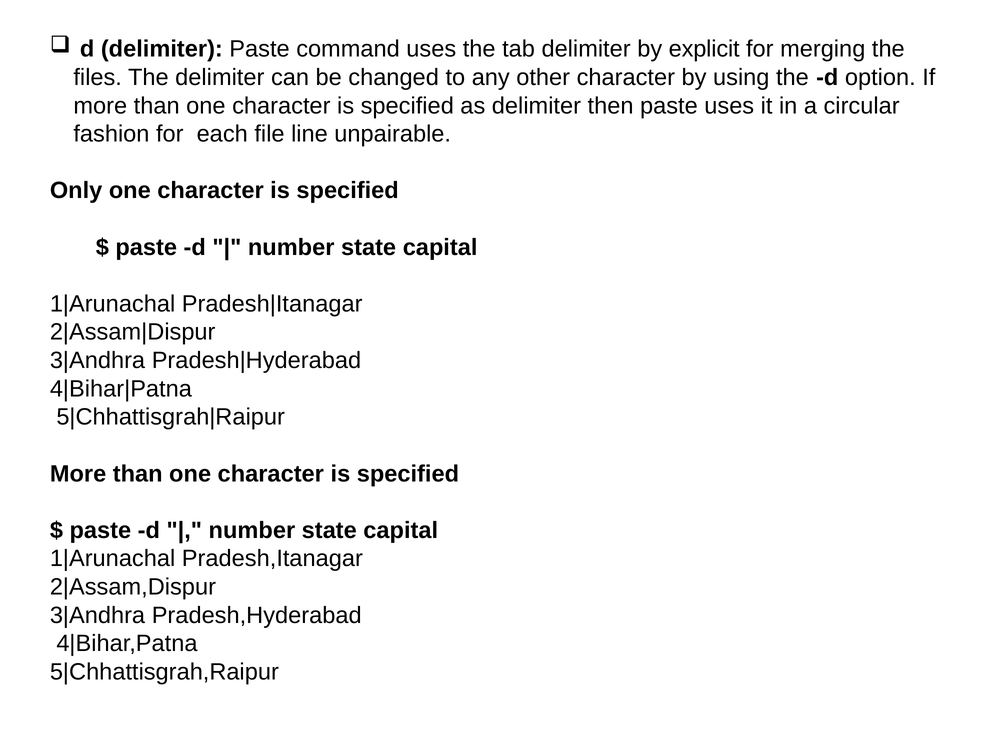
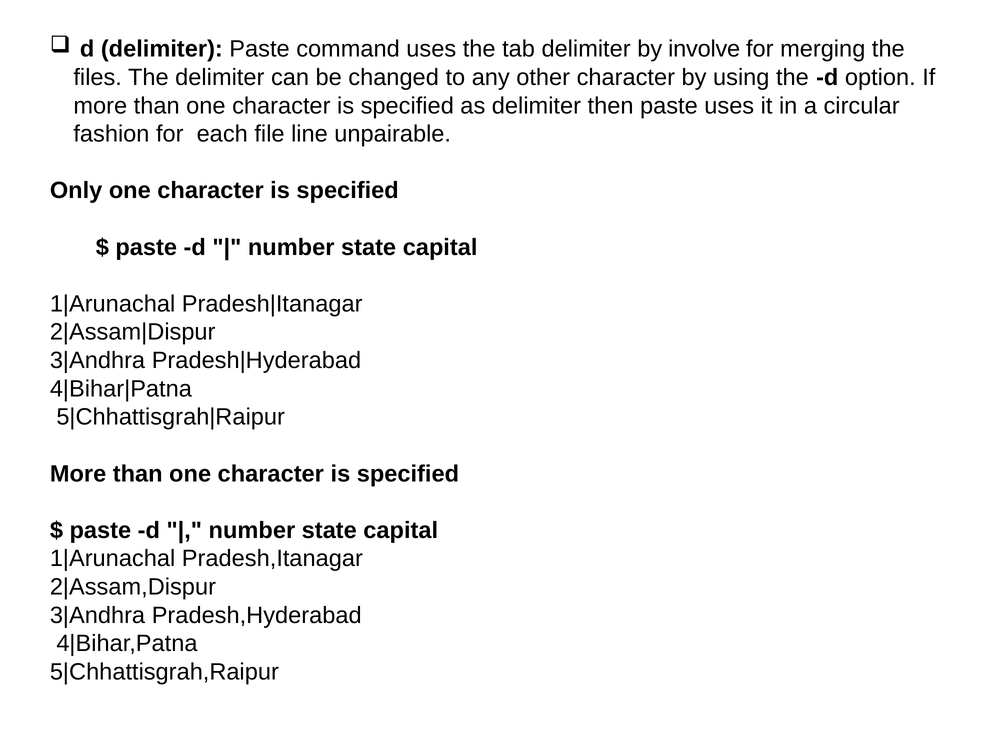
explicit: explicit -> involve (704, 49)
